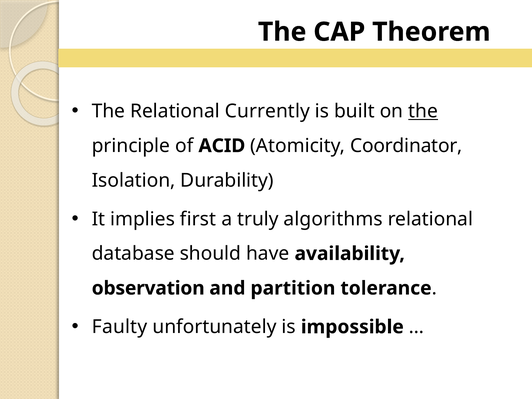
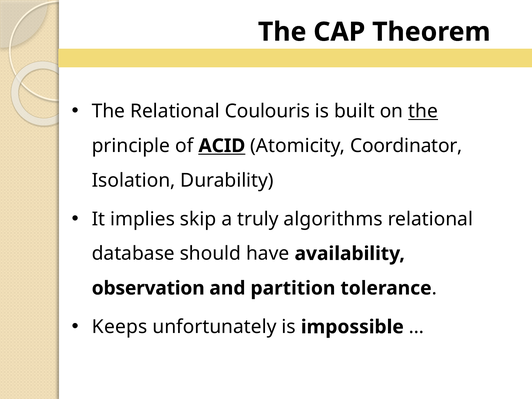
Currently: Currently -> Coulouris (267, 111)
ACID underline: none -> present (222, 146)
first: first -> skip (198, 219)
Faulty: Faulty -> Keeps (120, 327)
